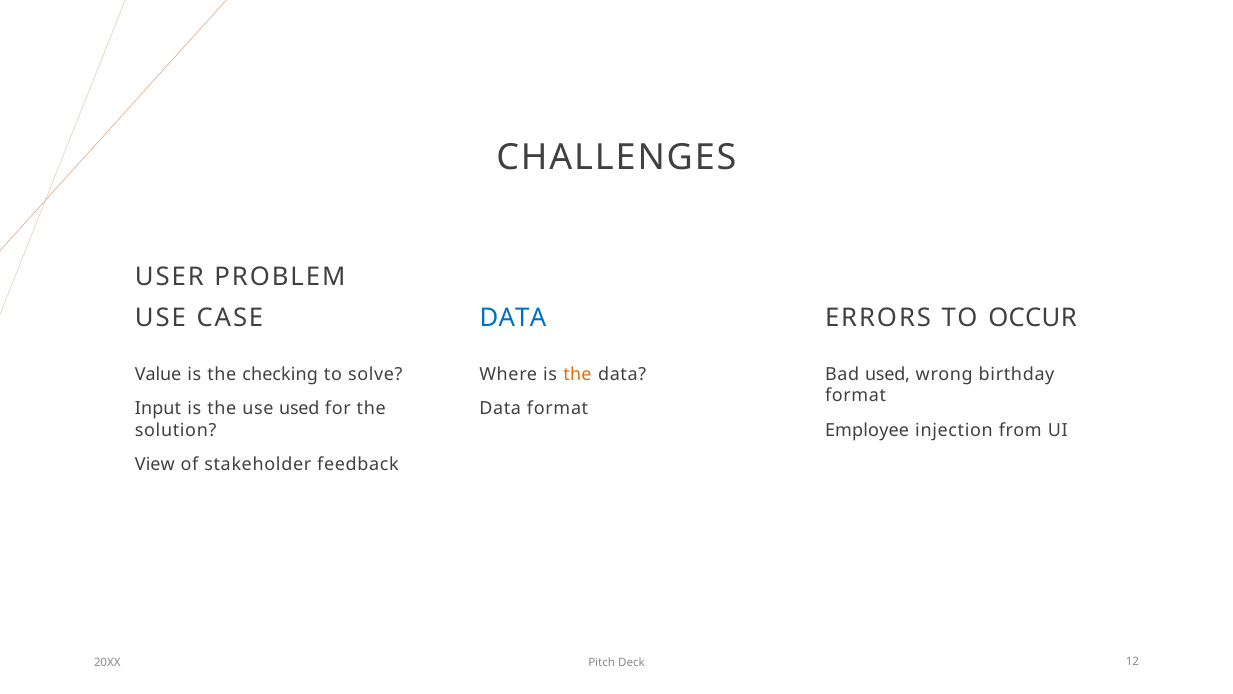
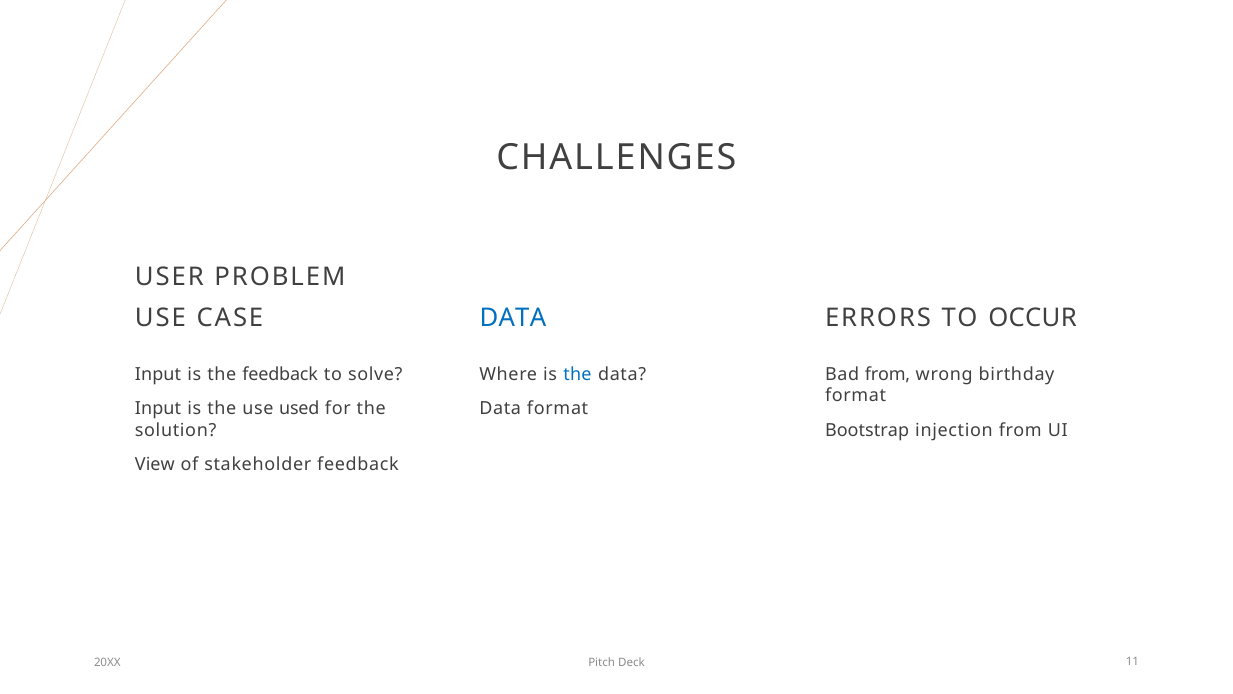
the colour: orange -> blue (577, 374)
Bad used: used -> from (888, 374)
Value: Value -> Input (158, 374)
the checking: checking -> feedback (280, 374)
Employee: Employee -> Bootstrap (867, 430)
12: 12 -> 11 (1132, 661)
